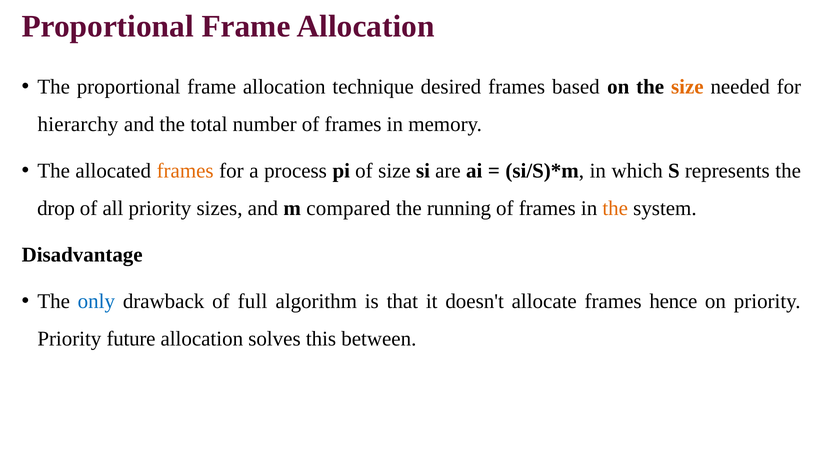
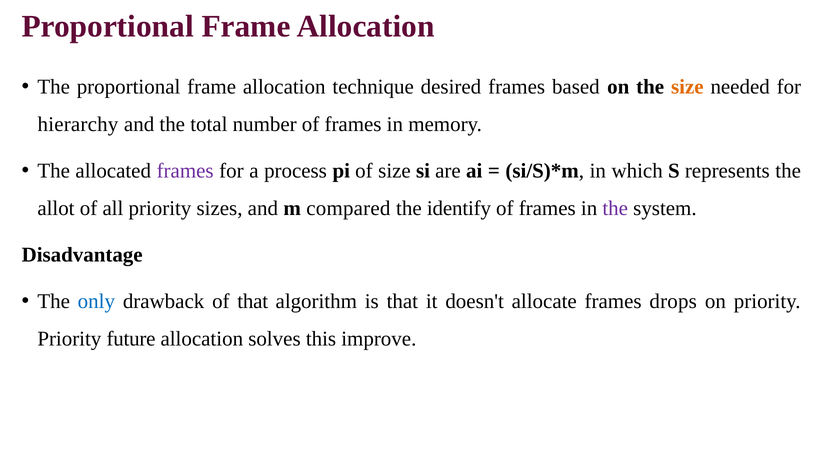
frames colour: orange -> purple (185, 171)
drop: drop -> allot (56, 209)
running: running -> identify (459, 209)
the colour: orange -> purple (615, 209)
of full: full -> that (253, 302)
hence: hence -> drops (673, 302)
between: between -> improve (379, 339)
